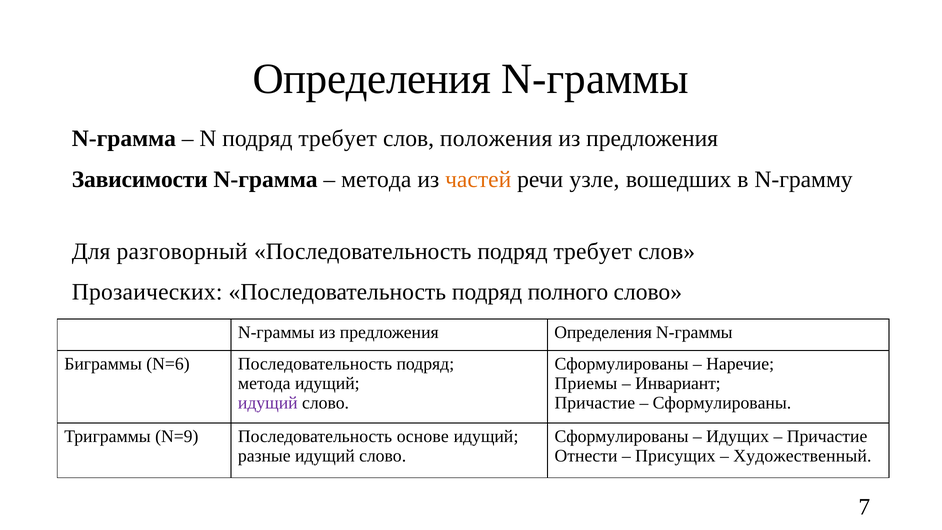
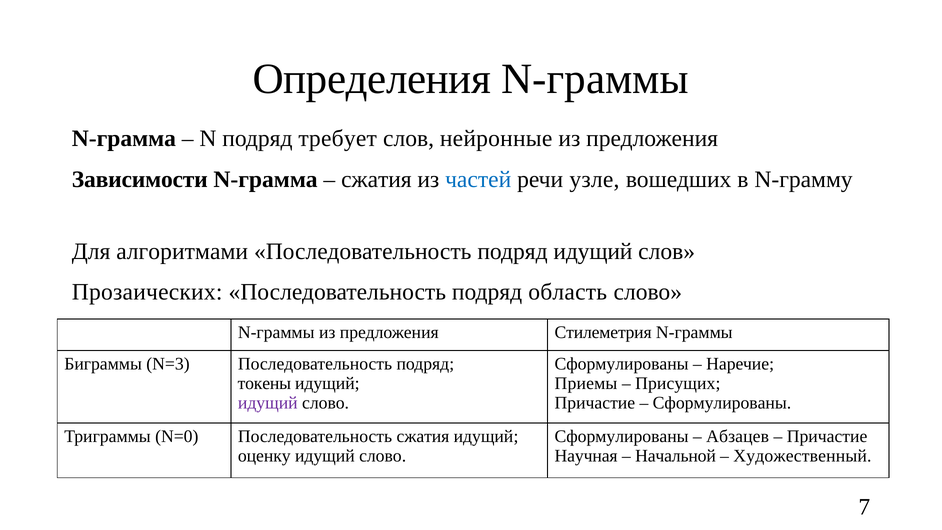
положения: положения -> нейронные (496, 138)
метода: метода -> сжатия (376, 179)
частей colour: orange -> blue (478, 179)
разговорный: разговорный -> алгоритмами (182, 251)
Последовательность подряд требует: требует -> идущий (593, 251)
полного: полного -> область (568, 292)
предложения Определения: Определения -> Стилеметрия (603, 333)
N=6: N=6 -> N=3 (168, 364)
метода: метода -> токены (264, 383)
Инвариант: Инвариант -> Присущих (678, 383)
N=9: N=9 -> N=0 (177, 436)
Последовательность основе: основе -> сжатия (423, 436)
Идущих: Идущих -> Абзацев (738, 436)
разные: разные -> оценку (264, 456)
Отнести: Отнести -> Научная (586, 456)
Присущих: Присущих -> Начальной (676, 456)
